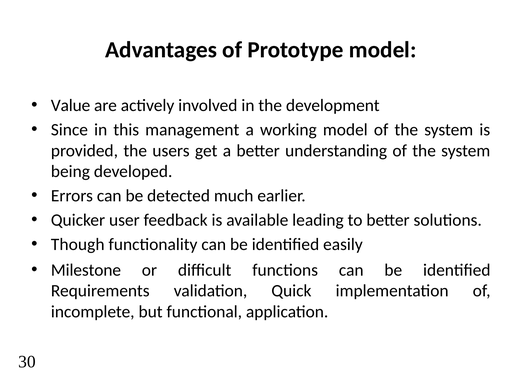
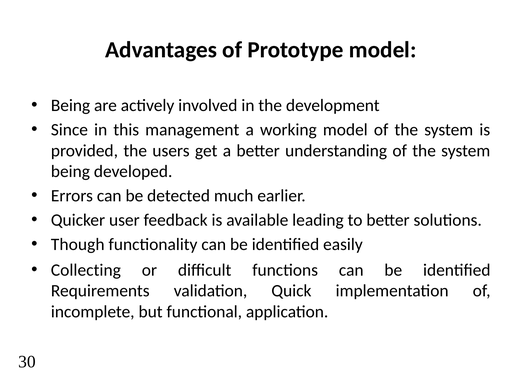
Value: Value -> Being (71, 106)
Milestone: Milestone -> Collecting (86, 270)
